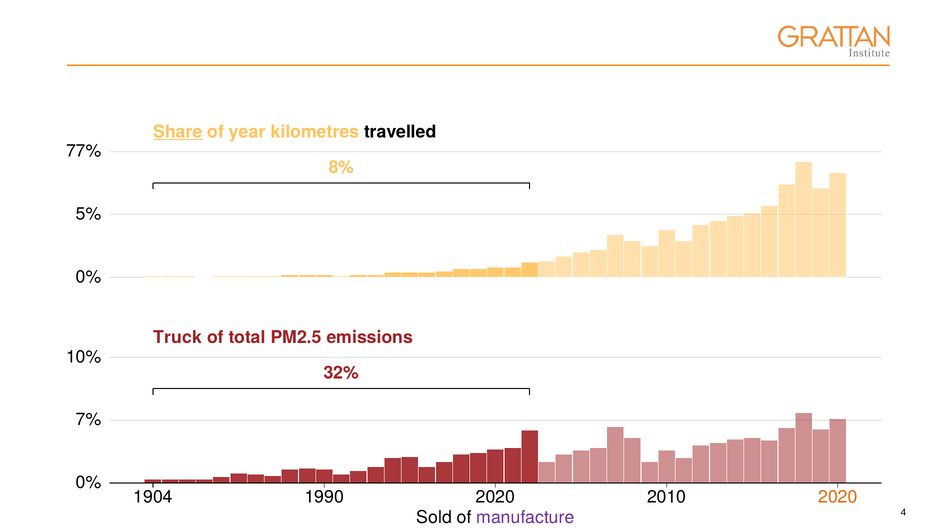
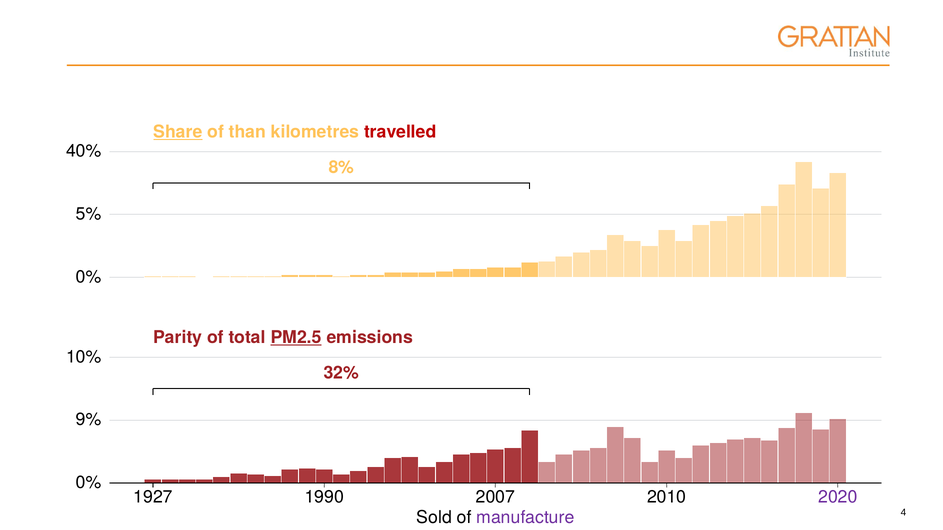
year: year -> than (247, 132)
travelled colour: black -> red (400, 132)
77%: 77% -> 40% (84, 151)
Truck: Truck -> Parity (178, 338)
PM2.5 underline: none -> present (296, 338)
7%: 7% -> 9% (89, 420)
1904: 1904 -> 1927 (153, 497)
1990 2020: 2020 -> 2007 (495, 497)
2020 colour: orange -> purple (838, 497)
